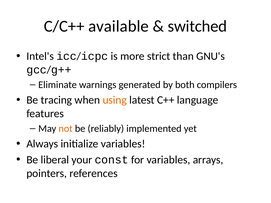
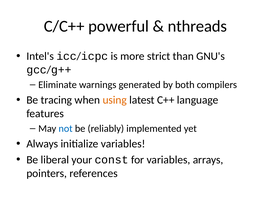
available: available -> powerful (119, 26)
switched: switched -> nthreads (197, 26)
not colour: orange -> blue (66, 129)
